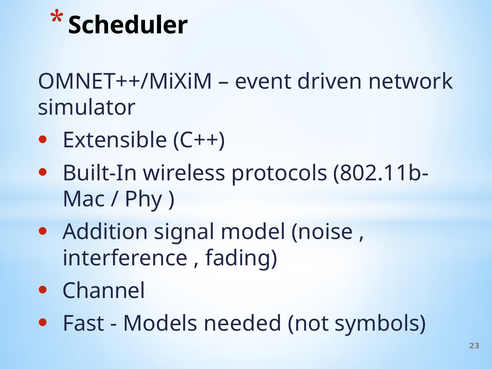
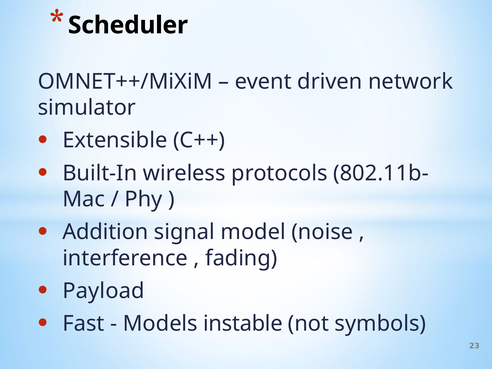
Channel: Channel -> Payload (104, 291)
needed: needed -> instable (243, 324)
